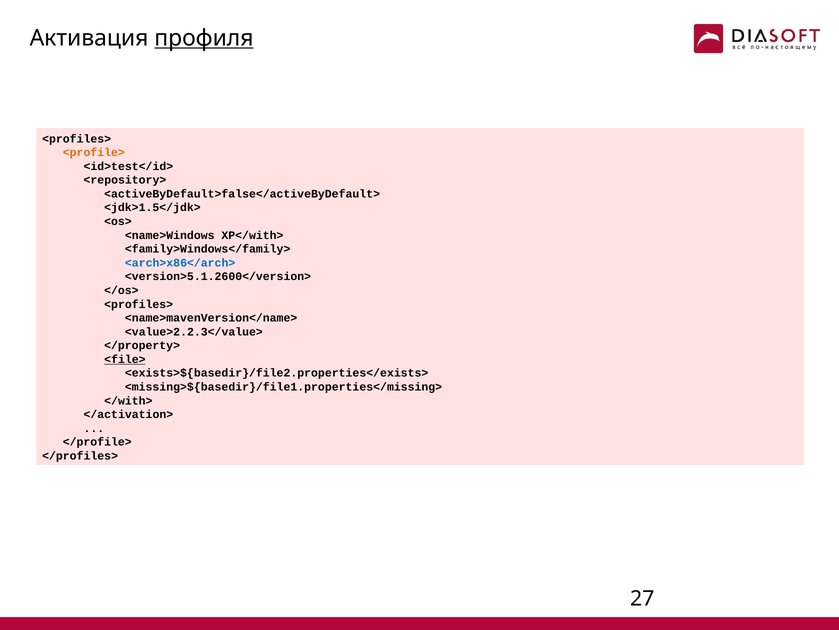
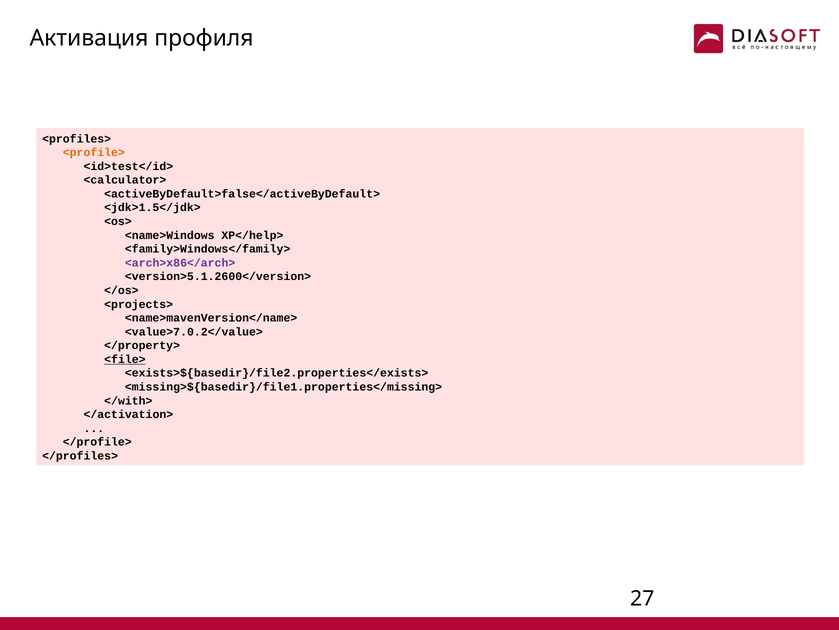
профиля underline: present -> none (204, 38)
<repository>: <repository> -> <calculator> (125, 180)
XP</with>: XP</with> -> XP</help> (252, 235)
<arch>x86</arch> colour: blue -> purple (180, 263)
<profiles>: <profiles> -> <projects> (139, 304)
<value>2.2.3</value>: <value>2.2.3</value> -> <value>7.0.2</value> (194, 331)
